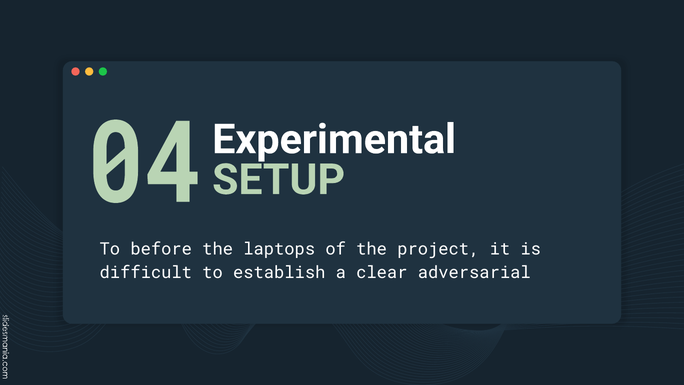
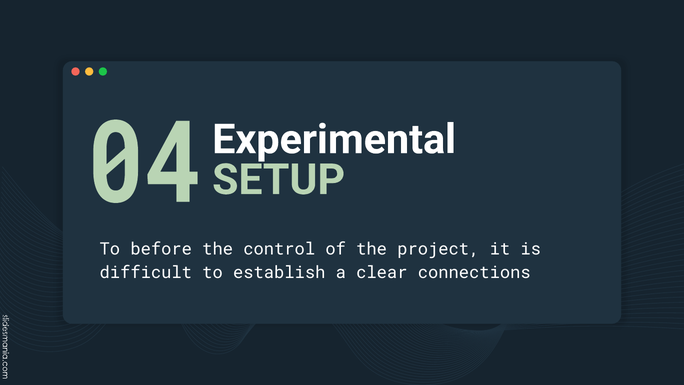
laptops: laptops -> control (279, 249)
adversarial: adversarial -> connections (474, 272)
